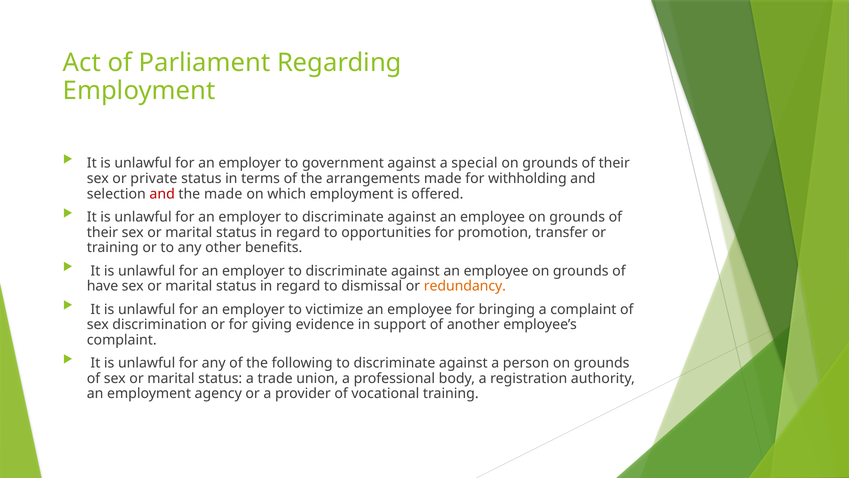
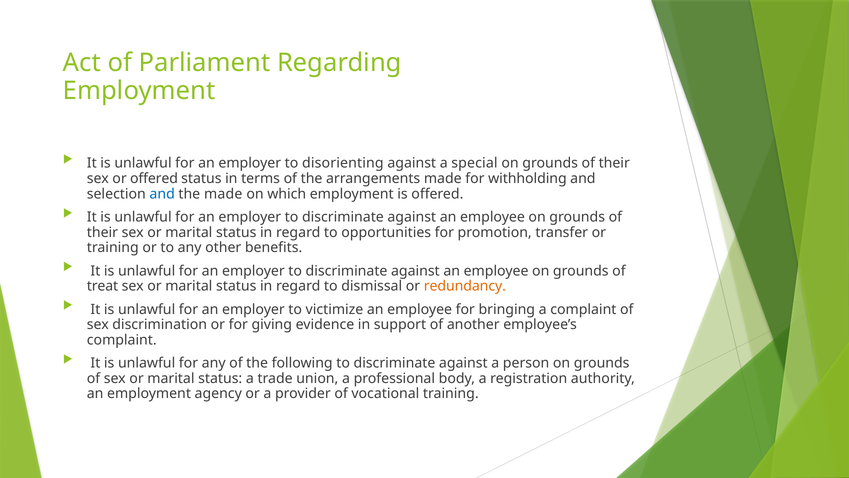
government: government -> disorienting (343, 163)
or private: private -> offered (154, 178)
and colour: red -> blue (162, 194)
have: have -> treat (103, 286)
